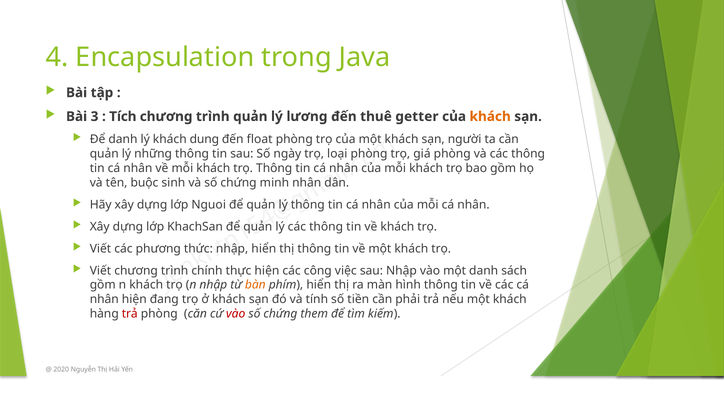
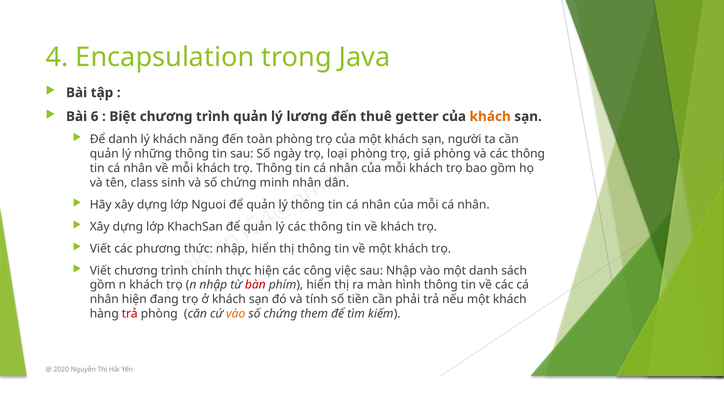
3: 3 -> 6 (95, 117)
Tích: Tích -> Biệt (123, 117)
dung: dung -> năng (204, 139)
float: float -> toàn (260, 139)
buộc: buộc -> class (144, 183)
bàn colour: orange -> red (255, 285)
vào colour: red -> orange (236, 314)
